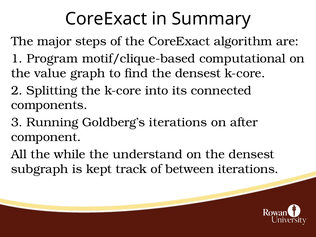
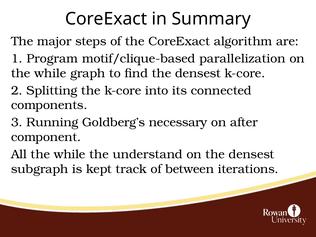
computational: computational -> parallelization (242, 59)
value: value -> while (50, 73)
Goldberg’s iterations: iterations -> necessary (178, 122)
